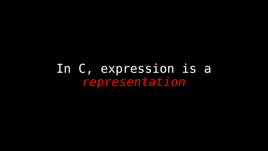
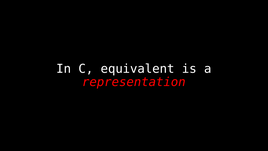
expression: expression -> equivalent (138, 69)
